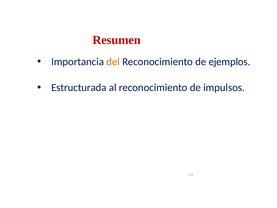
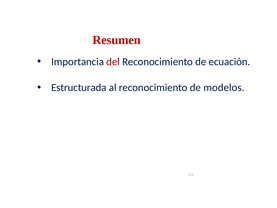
del colour: orange -> red (113, 62)
ejemplos: ejemplos -> ecuación (229, 62)
impulsos: impulsos -> modelos (224, 88)
